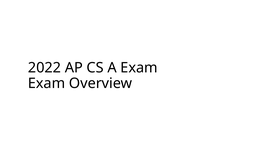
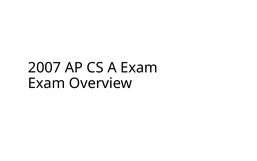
2022: 2022 -> 2007 (44, 68)
